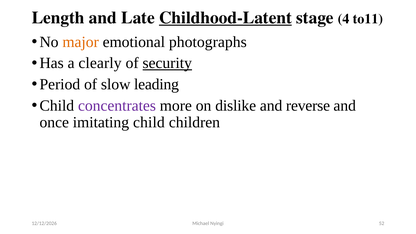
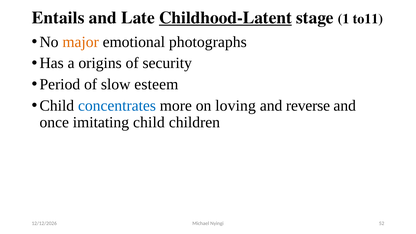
Length: Length -> Entails (58, 18)
4: 4 -> 1 (344, 19)
clearly: clearly -> origins (100, 63)
security underline: present -> none (167, 63)
leading: leading -> esteem (156, 84)
concentrates colour: purple -> blue (117, 106)
dislike: dislike -> loving (236, 106)
